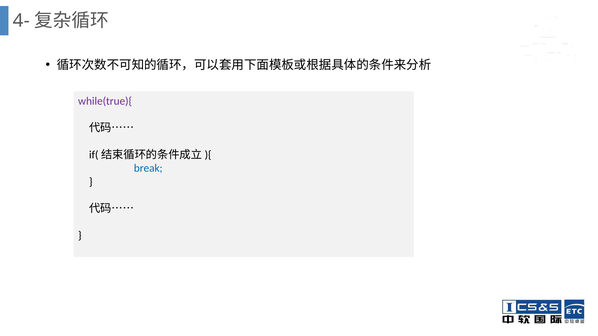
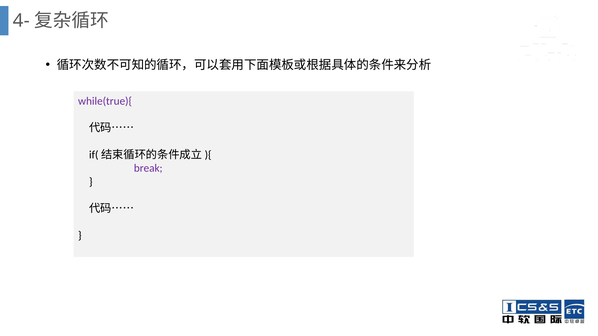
break colour: blue -> purple (148, 168)
